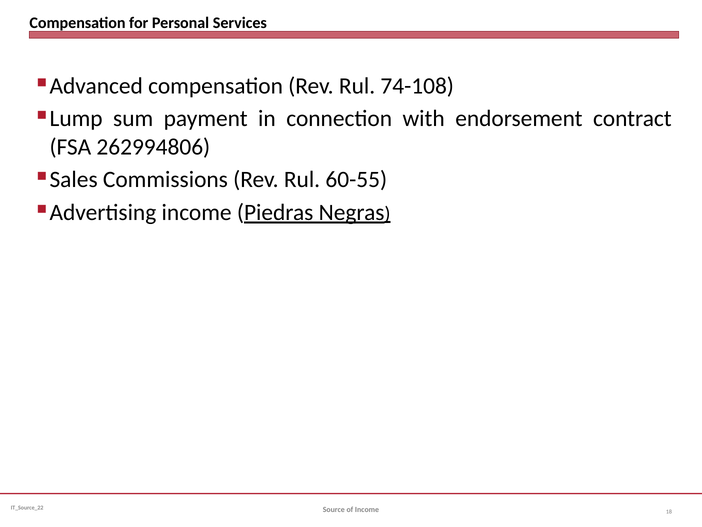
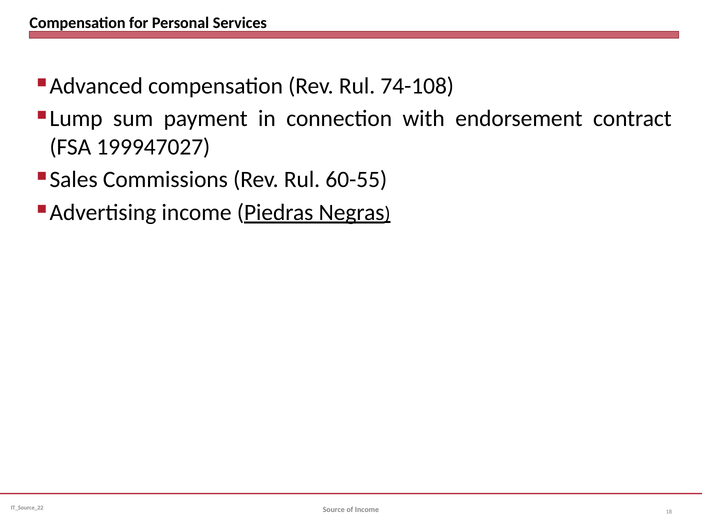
262994806: 262994806 -> 199947027 (153, 147)
